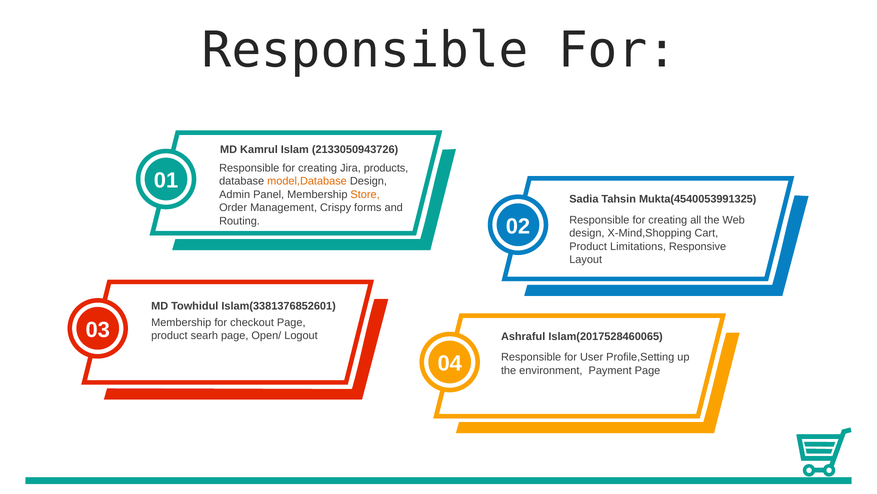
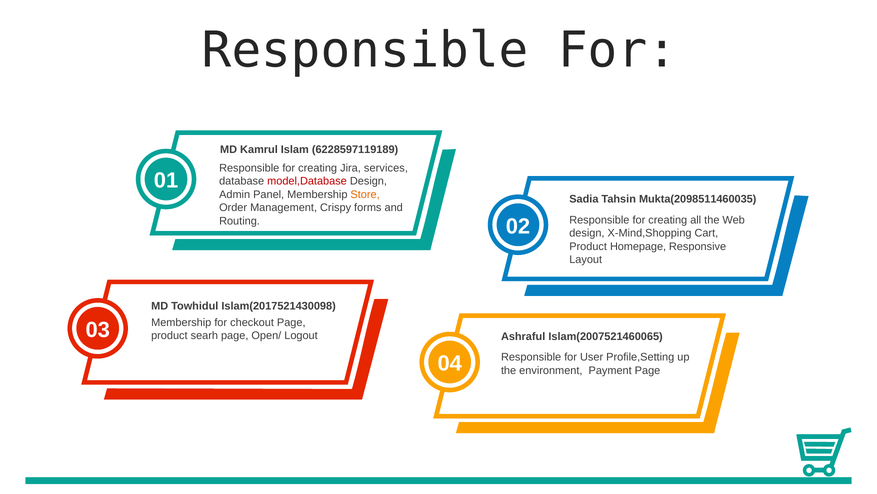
2133050943726: 2133050943726 -> 6228597119189 (355, 150)
products: products -> services (386, 168)
model,Database colour: orange -> red (307, 181)
Mukta(4540053991325: Mukta(4540053991325 -> Mukta(2098511460035 (698, 199)
Limitations: Limitations -> Homepage (638, 246)
Islam(3381376852601: Islam(3381376852601 -> Islam(2017521430098 (279, 306)
Islam(2017528460065: Islam(2017528460065 -> Islam(2007521460065 (606, 336)
